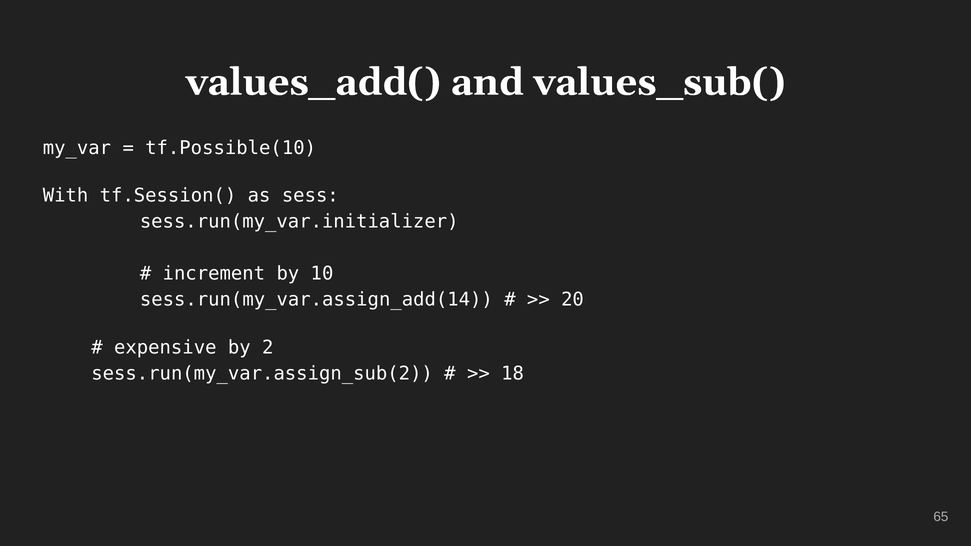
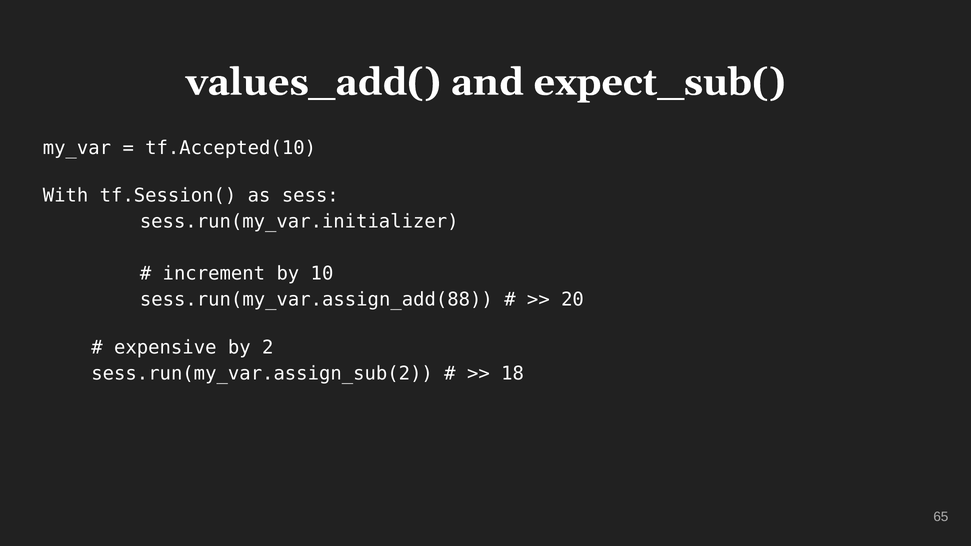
values_sub(: values_sub( -> expect_sub( (660, 82)
tf.Possible(10: tf.Possible(10 -> tf.Accepted(10 (231, 148)
sess.run(my_var.assign_add(14: sess.run(my_var.assign_add(14 -> sess.run(my_var.assign_add(88 (316, 300)
